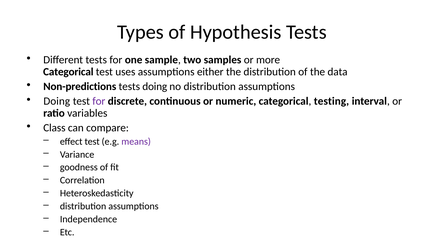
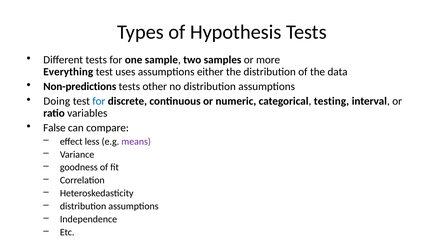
Categorical: Categorical -> Everything (68, 72)
tests doing: doing -> other (155, 87)
for colour: purple -> blue (99, 101)
Class: Class -> False (54, 128)
effect test: test -> less (92, 141)
